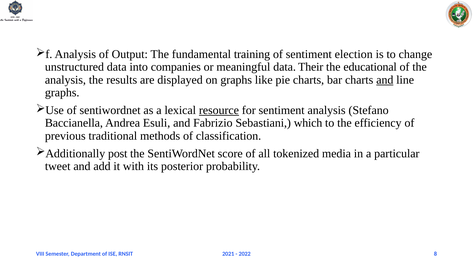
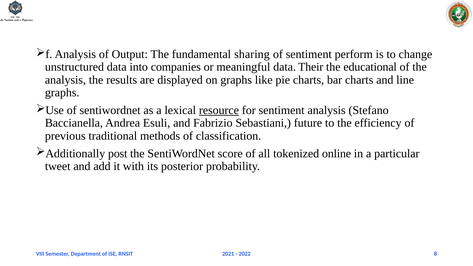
training: training -> sharing (252, 54)
election: election -> perform (354, 54)
and underline: present -> none (385, 80)
which: which -> future (308, 123)
media: media -> online (337, 154)
